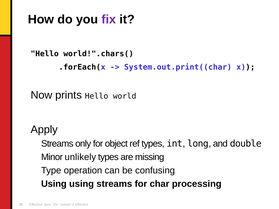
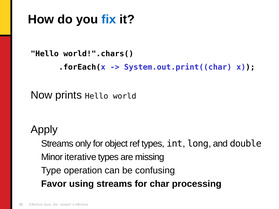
fix colour: purple -> blue (109, 19)
unlikely: unlikely -> iterative (80, 157)
Using: Using -> Favor (54, 184)
